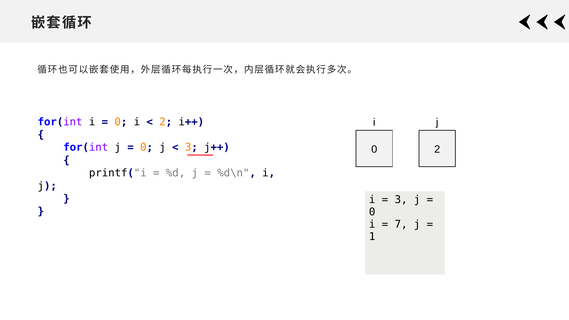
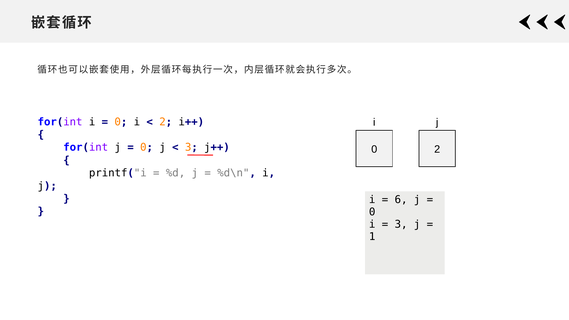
3: 3 -> 6 (401, 200)
7: 7 -> 3 (401, 224)
